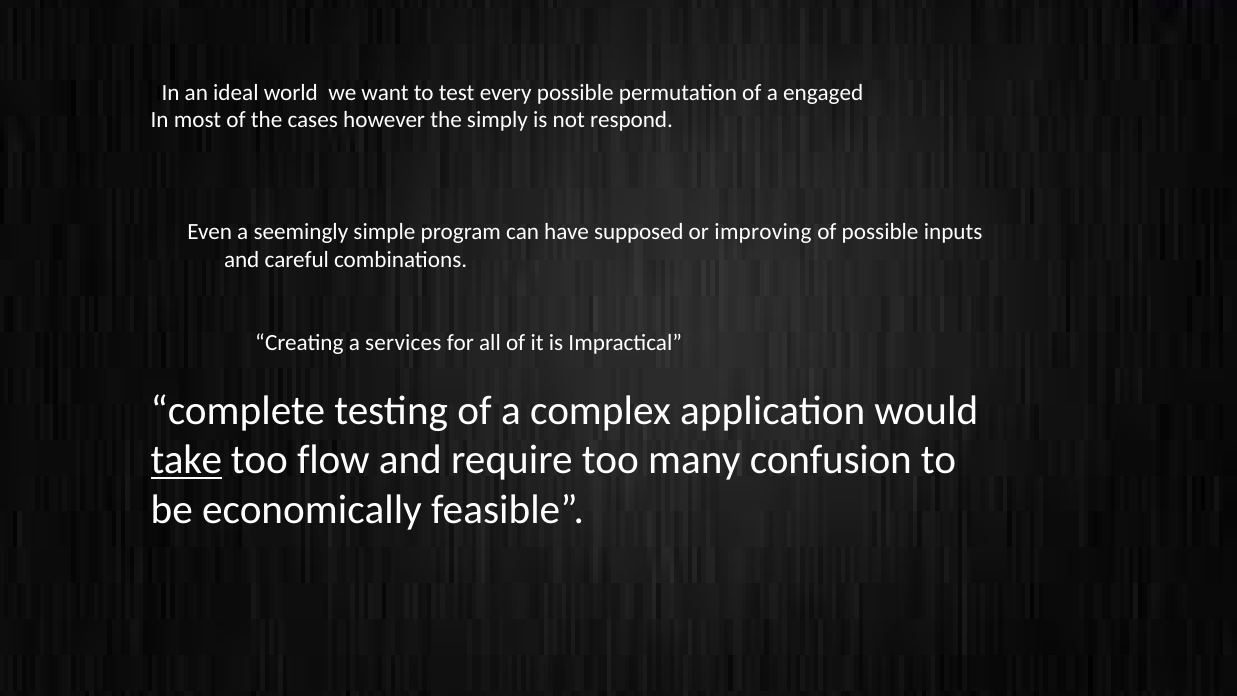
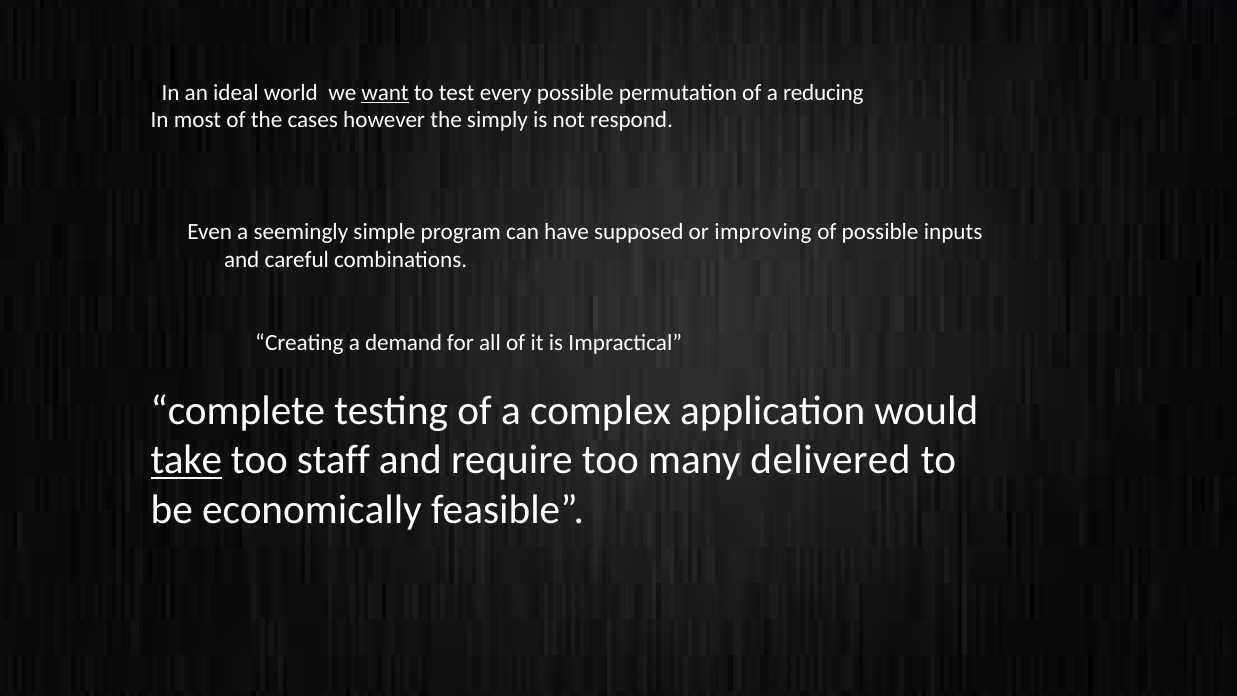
want underline: none -> present (385, 92)
engaged: engaged -> reducing (823, 92)
services: services -> demand (404, 343)
flow: flow -> staff (333, 460)
confusion: confusion -> delivered (830, 460)
